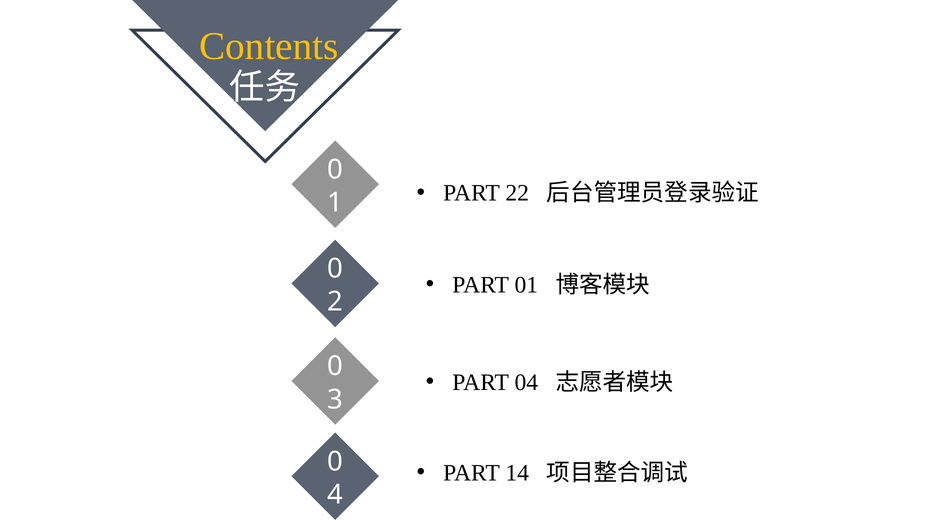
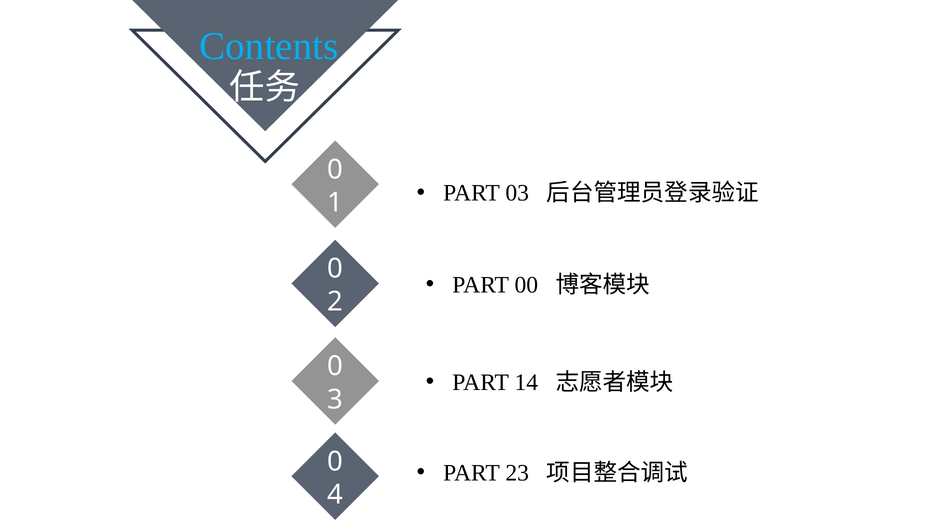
Contents colour: yellow -> light blue (269, 46)
22: 22 -> 03 (517, 193)
01: 01 -> 00 (526, 285)
04: 04 -> 14 (526, 382)
14: 14 -> 23 (517, 473)
